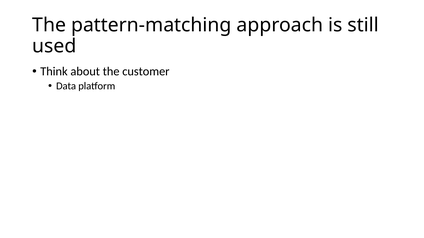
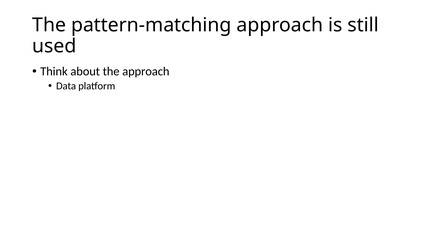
the customer: customer -> approach (146, 72)
